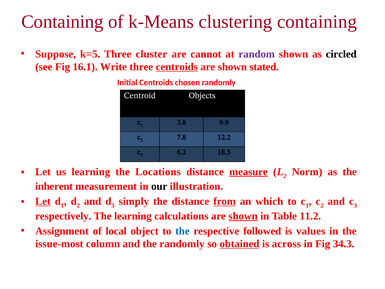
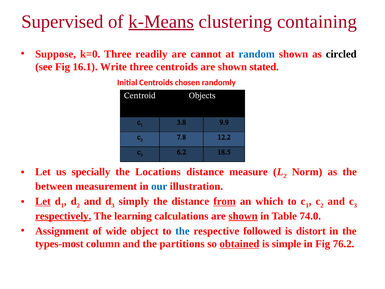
Containing: Containing -> Supervised (62, 22)
k-Means underline: none -> present (161, 22)
k=5: k=5 -> k=0 (90, 54)
cluster: cluster -> readily (151, 54)
random colour: purple -> blue (257, 54)
centroids underline: present -> none (177, 67)
us learning: learning -> specially (91, 172)
measure underline: present -> none (248, 172)
inherent: inherent -> between (54, 186)
our colour: black -> blue (159, 186)
respectively underline: none -> present (63, 216)
11.2: 11.2 -> 74.0 (310, 216)
local: local -> wide (116, 231)
values: values -> distort (311, 231)
issue-most: issue-most -> types-most (59, 244)
the randomly: randomly -> partitions (182, 244)
across: across -> simple (286, 244)
34.3: 34.3 -> 76.2 (344, 244)
